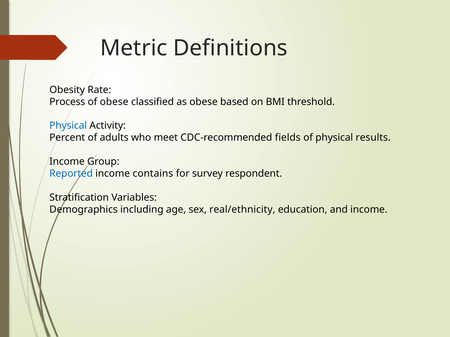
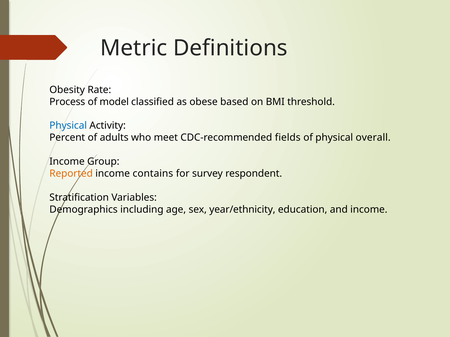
of obese: obese -> model (114, 102)
results: results -> overall (373, 138)
Reported colour: blue -> orange (71, 174)
real/ethnicity: real/ethnicity -> year/ethnicity (242, 210)
